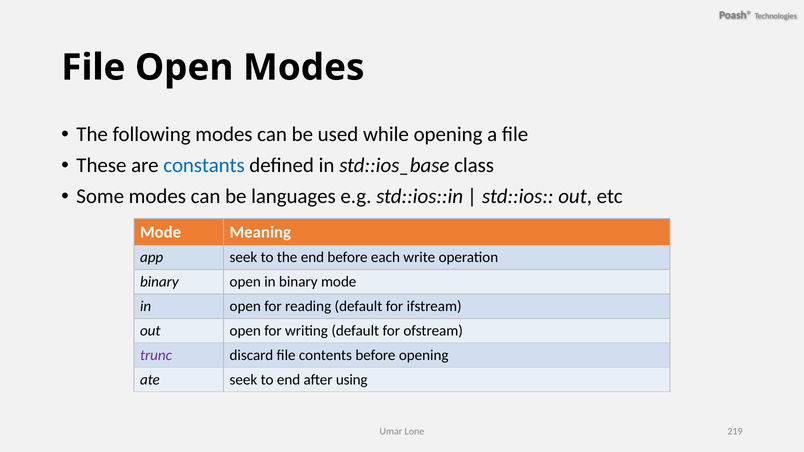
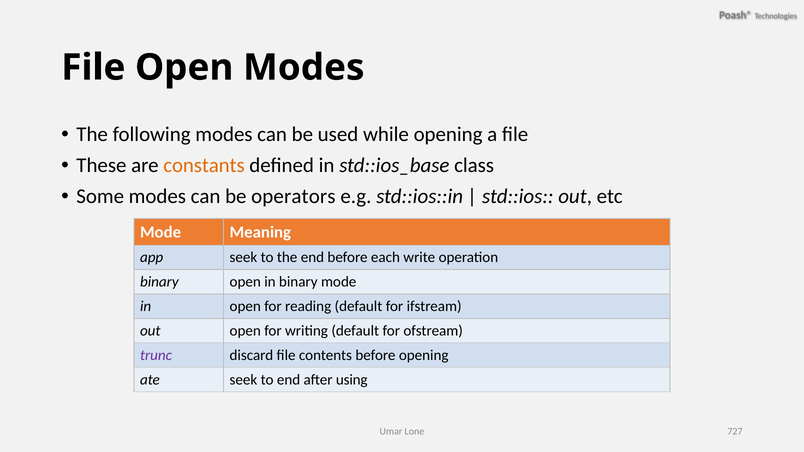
constants colour: blue -> orange (204, 166)
languages: languages -> operators (293, 197)
219: 219 -> 727 (735, 432)
